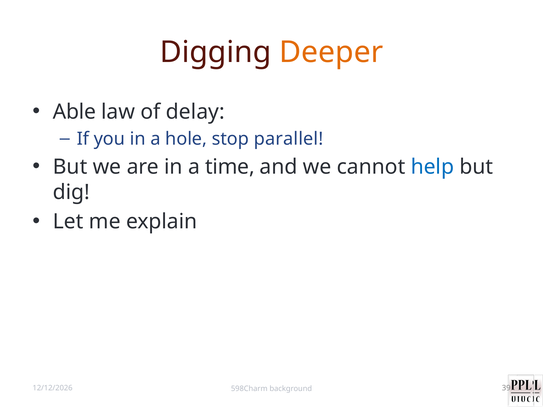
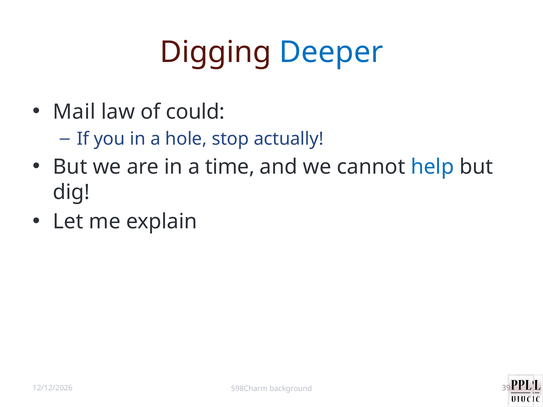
Deeper colour: orange -> blue (331, 52)
Able: Able -> Mail (74, 112)
delay: delay -> could (195, 112)
parallel: parallel -> actually (289, 139)
